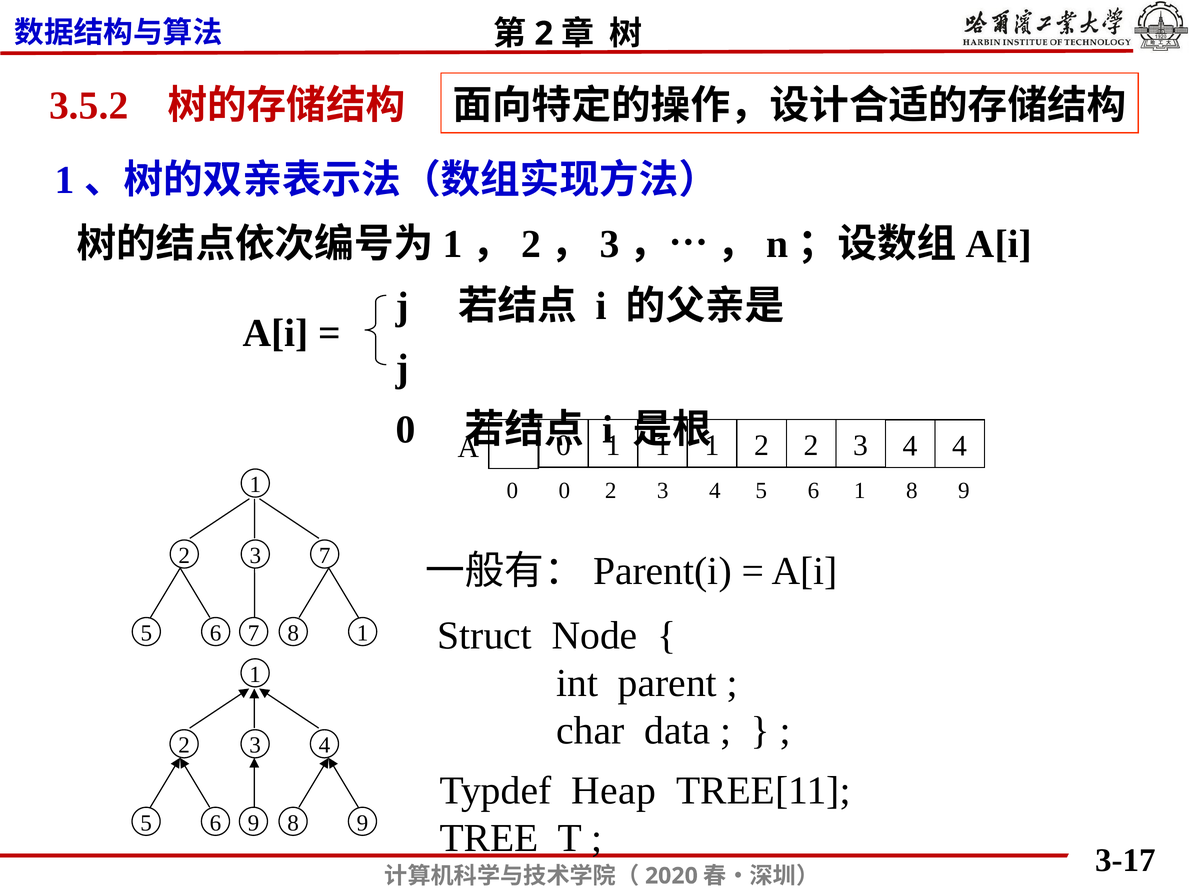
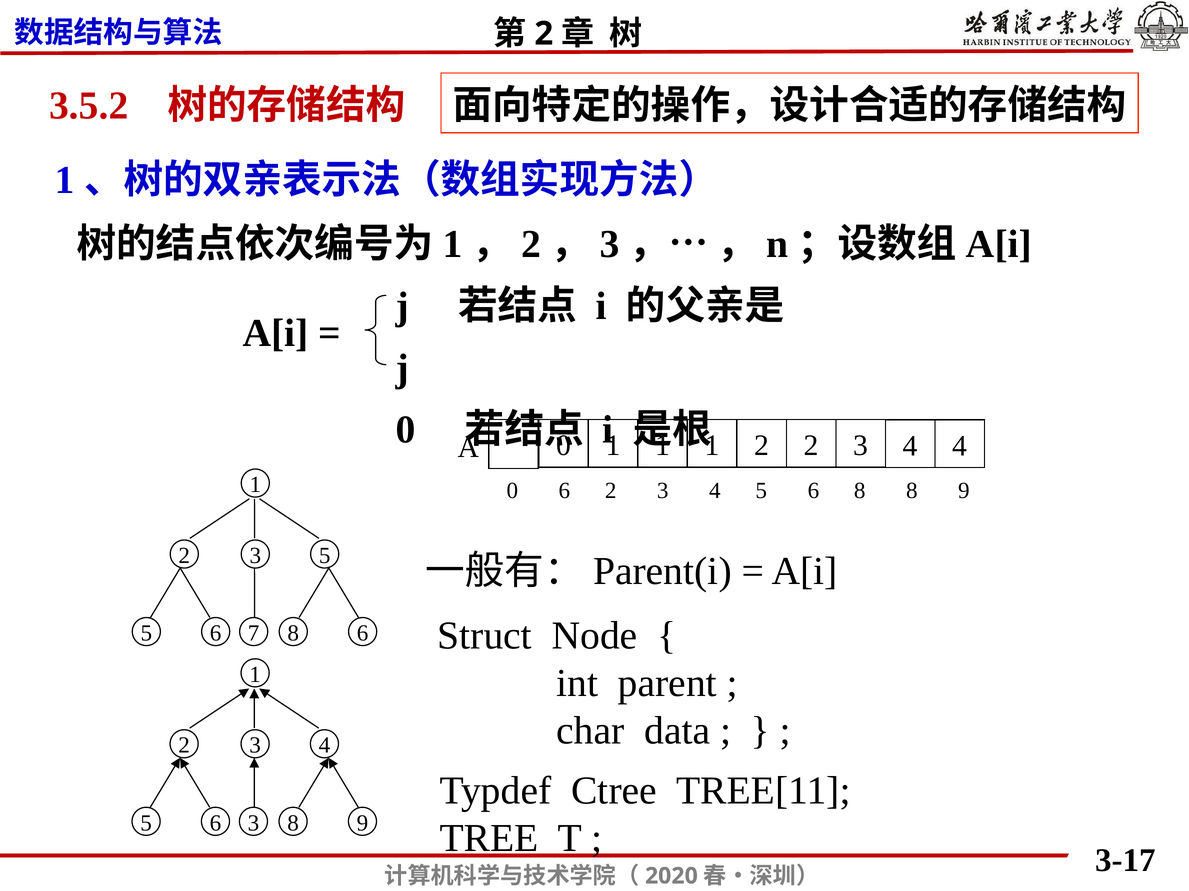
0 0: 0 -> 6 (564, 491)
6 1: 1 -> 8 (860, 491)
3 7: 7 -> 5 (325, 556)
8 1: 1 -> 6 (363, 634)
Heap: Heap -> Ctree (614, 792)
6 9: 9 -> 3 (253, 824)
